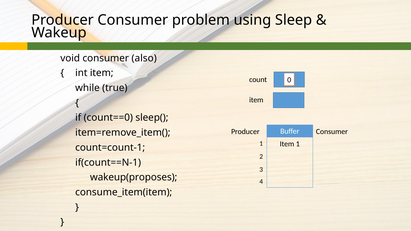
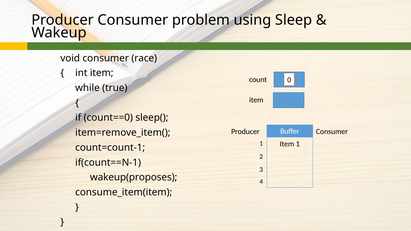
also: also -> race (144, 58)
